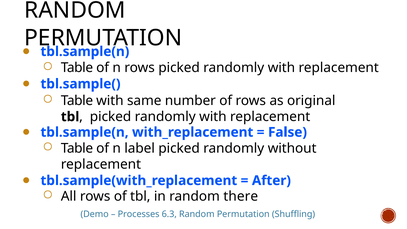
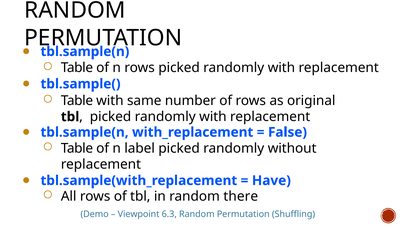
After: After -> Have (271, 181)
Processes: Processes -> Viewpoint (139, 214)
